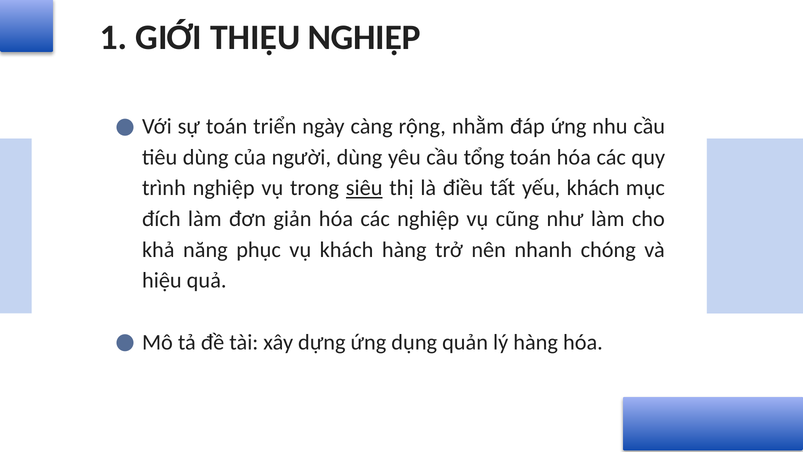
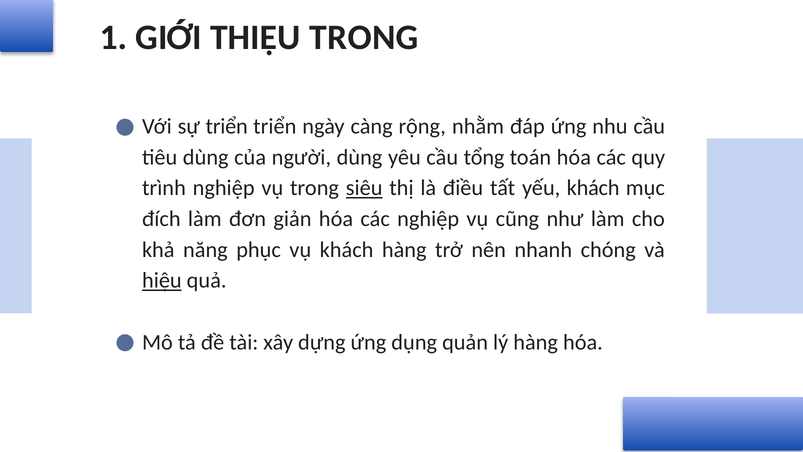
THIỆU NGHIỆP: NGHIỆP -> TRONG (364, 37)
sự toán: toán -> triển (227, 126)
hiệu underline: none -> present (162, 280)
